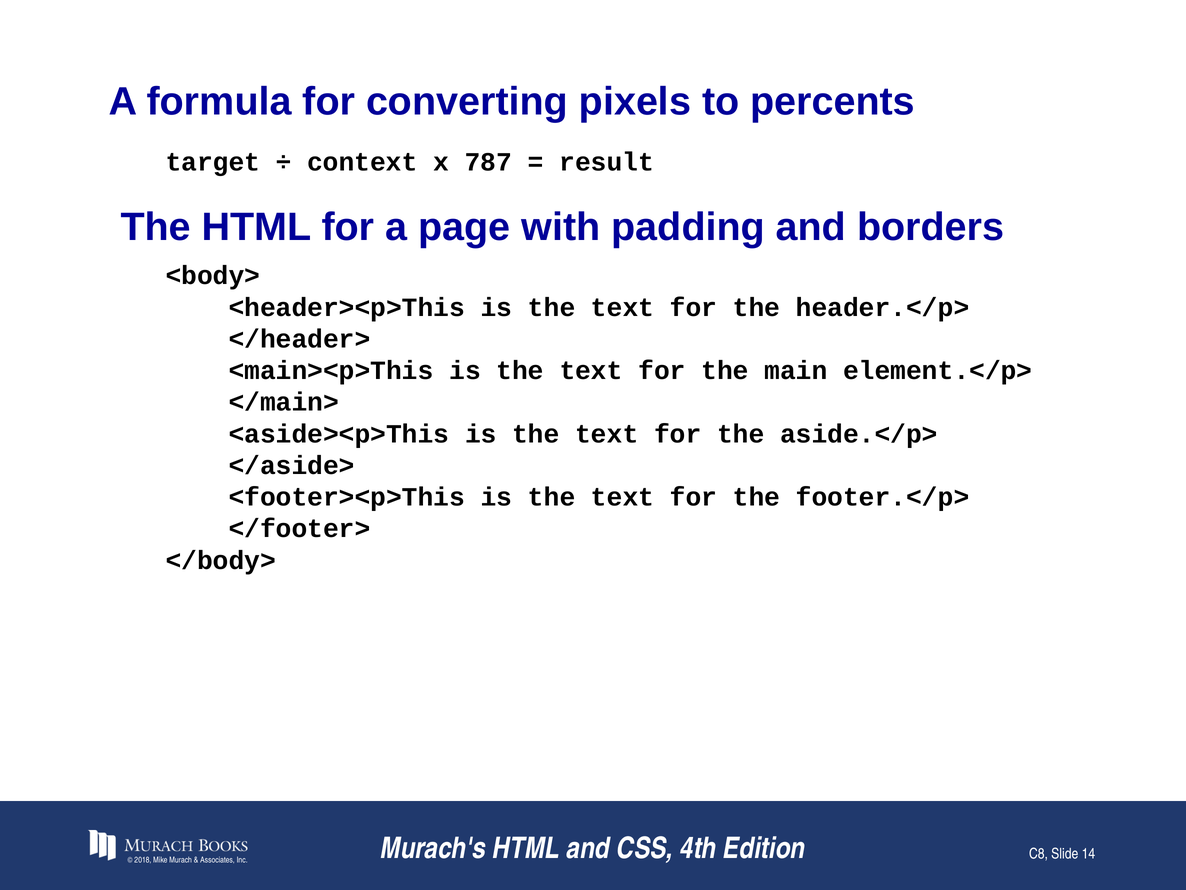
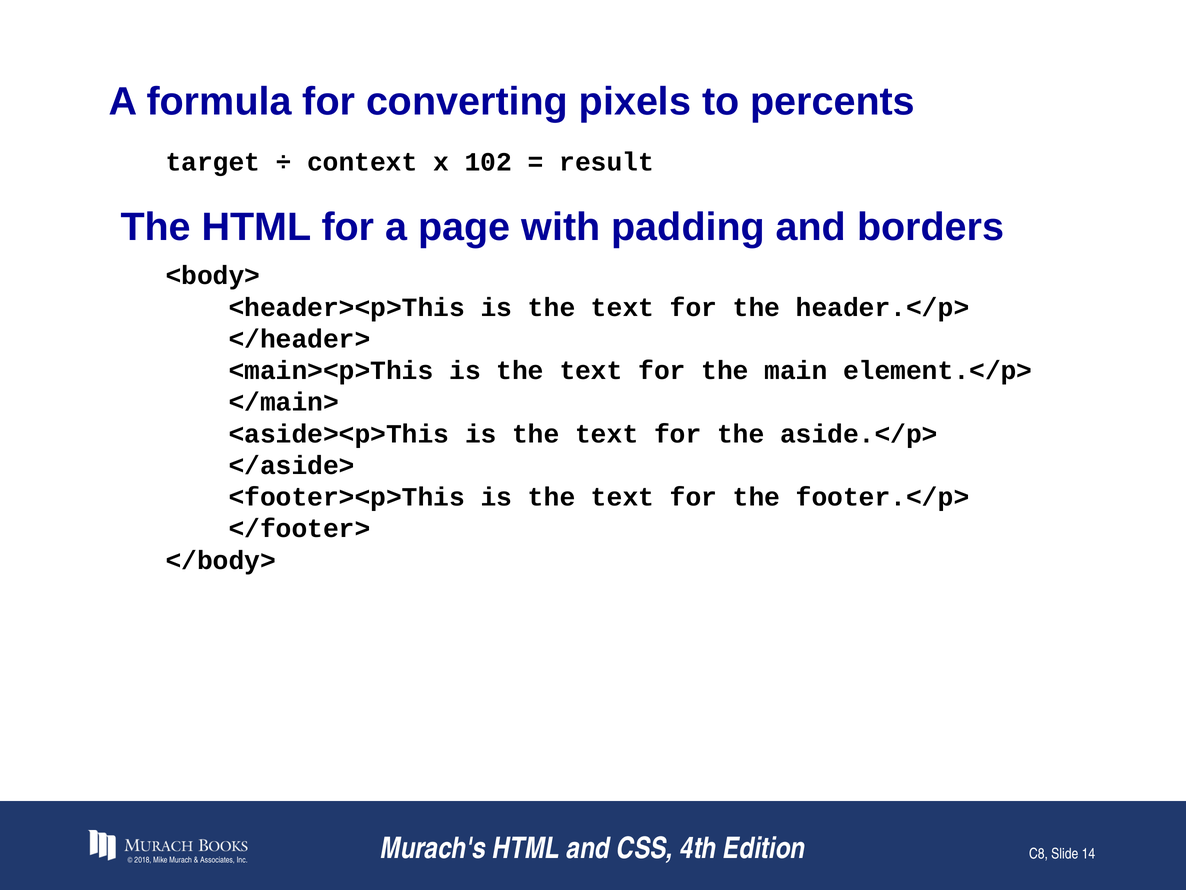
787: 787 -> 102 (488, 162)
